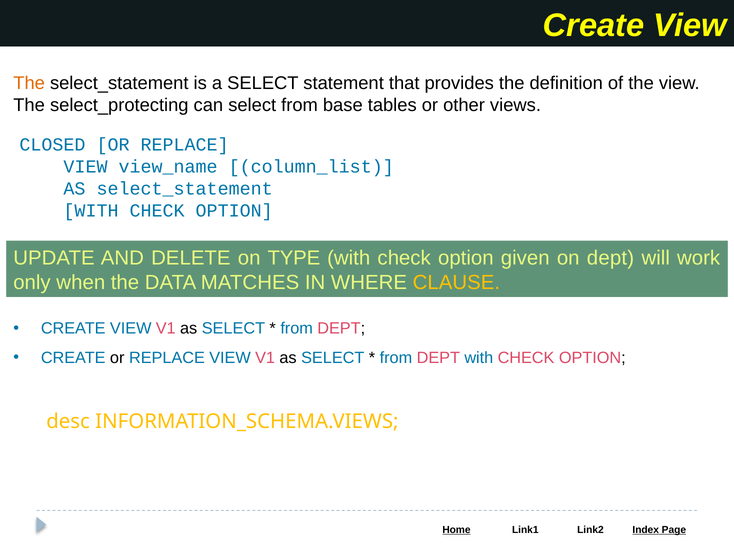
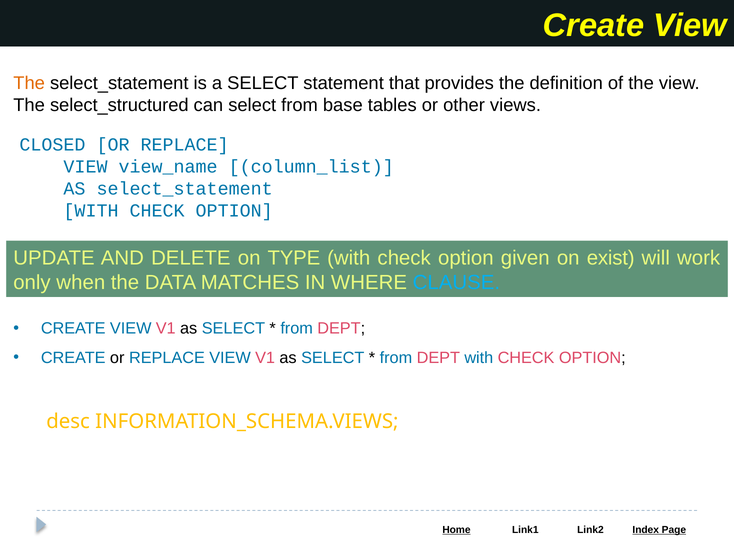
select_protecting: select_protecting -> select_structured (119, 105)
on dept: dept -> exist (611, 258)
CLAUSE colour: yellow -> light blue (456, 282)
